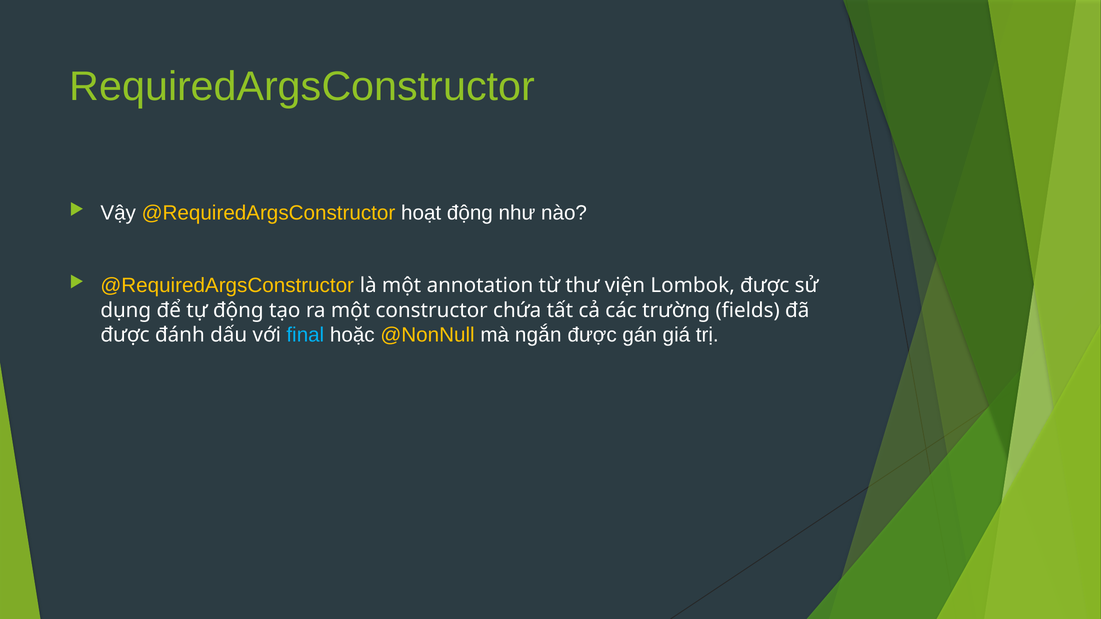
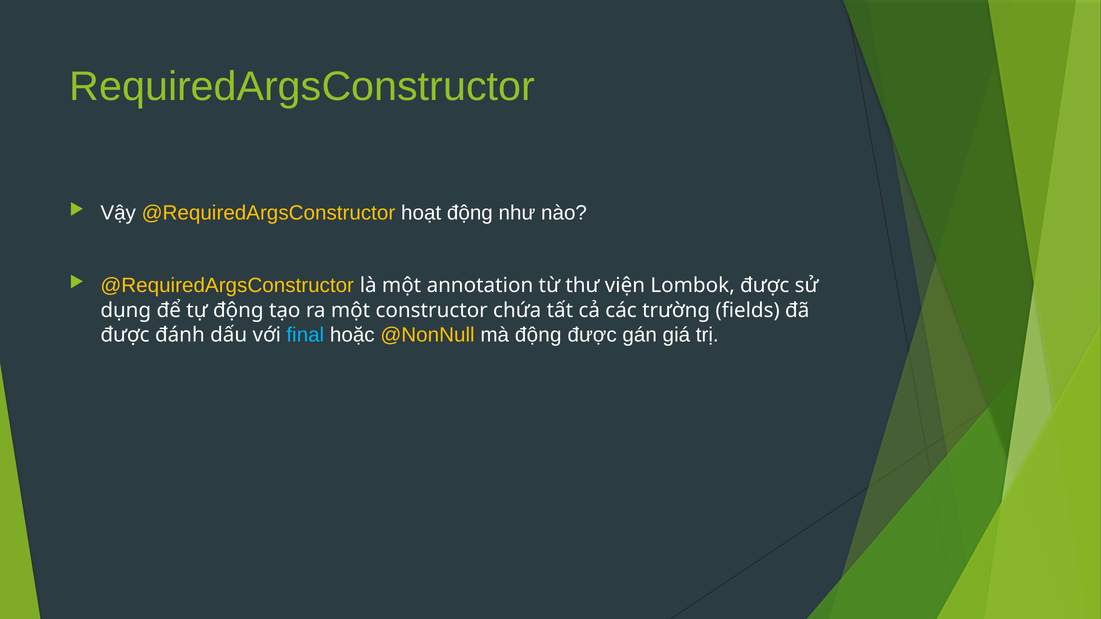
mà ngắn: ngắn -> động (538, 335)
